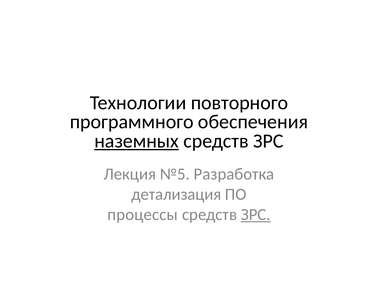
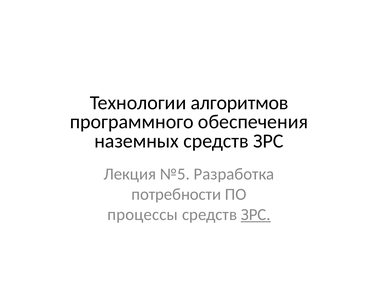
повторного: повторного -> алгоритмов (240, 103)
наземных underline: present -> none (137, 141)
детализация: детализация -> потребности (176, 194)
